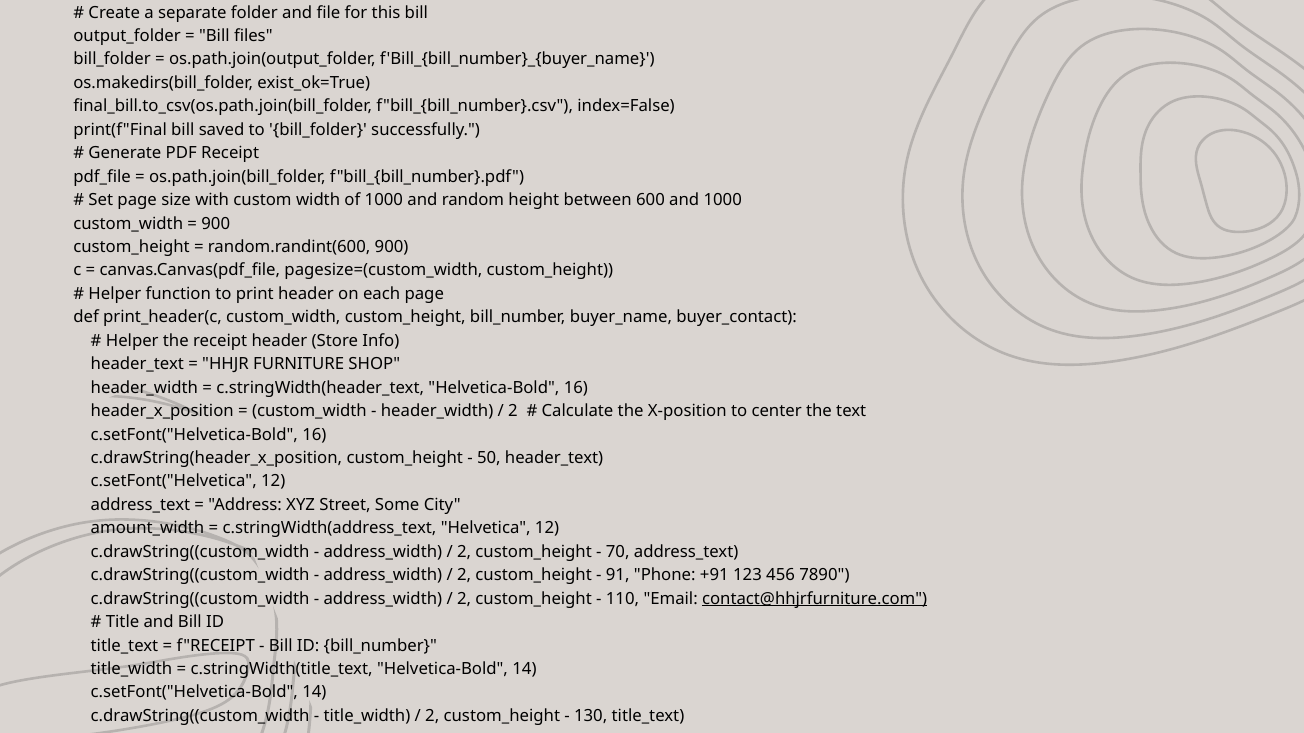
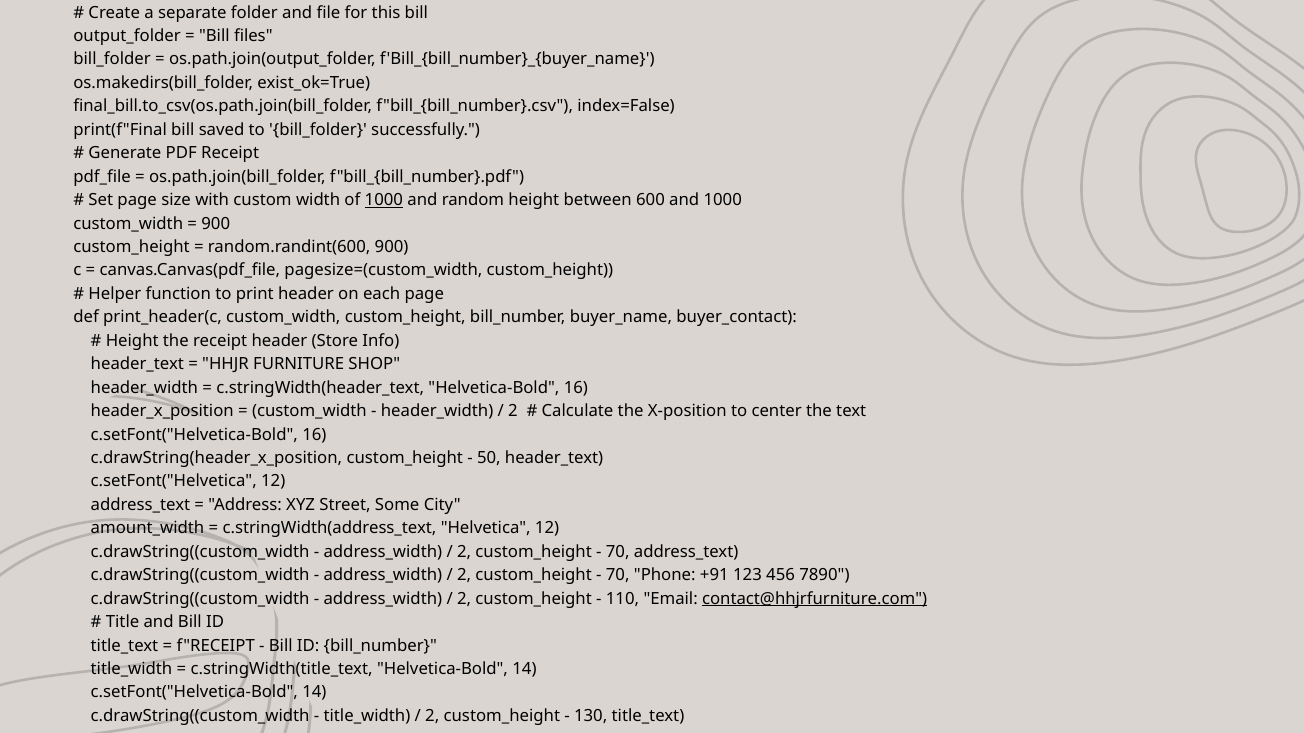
1000 underline: none -> present (384, 200)
Helper: Helper -> Height (132, 341)
91: 91 -> 70 (618, 576)
